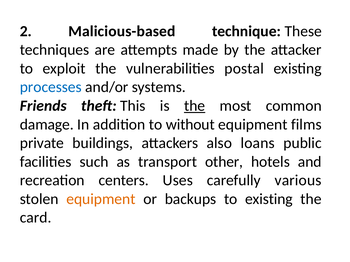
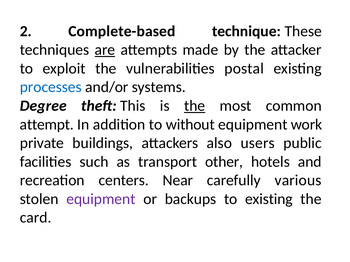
Malicious-based: Malicious-based -> Complete-based (122, 31)
are underline: none -> present (105, 50)
Friends: Friends -> Degree (43, 106)
damage: damage -> attempt (47, 125)
films: films -> work (306, 125)
loans: loans -> users (258, 143)
Uses: Uses -> Near (178, 181)
equipment colour: orange -> purple (101, 199)
